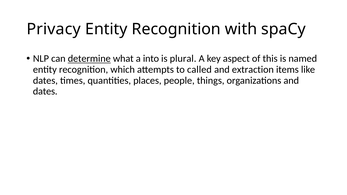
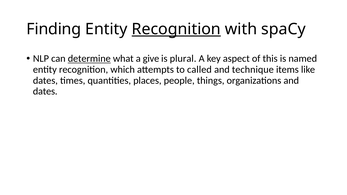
Privacy: Privacy -> Finding (54, 29)
Recognition underline: none -> present (176, 29)
into: into -> give (151, 59)
extraction: extraction -> technique (253, 70)
